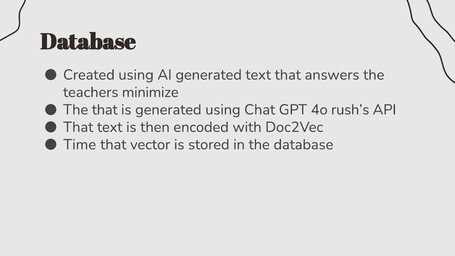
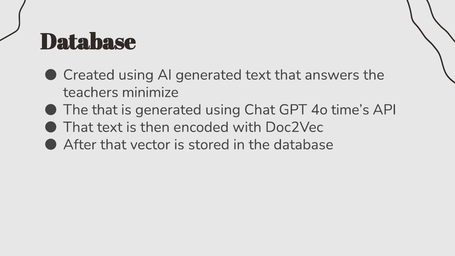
rush’s: rush’s -> time’s (350, 110)
Time: Time -> After (80, 144)
